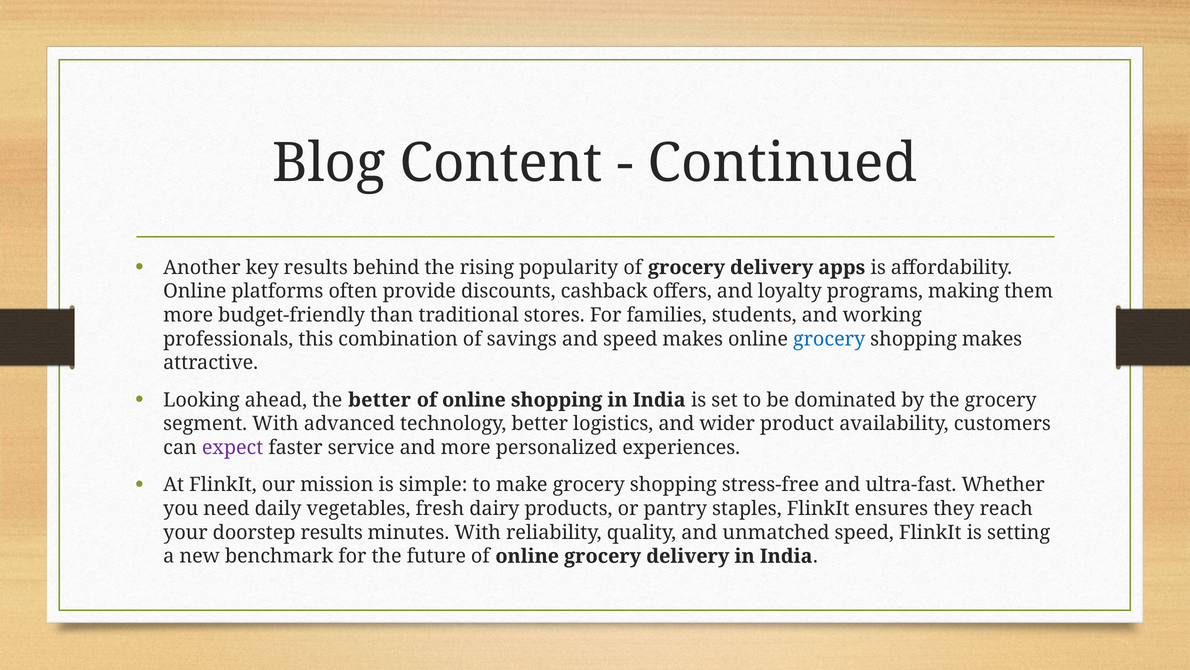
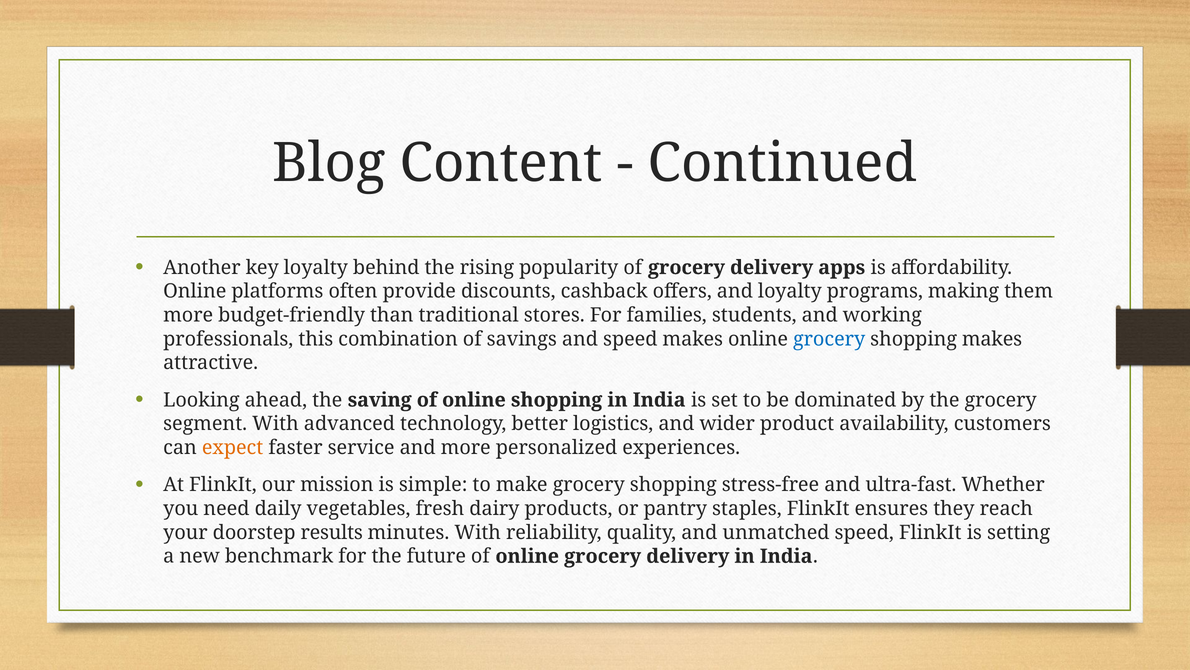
key results: results -> loyalty (316, 267)
the better: better -> saving (380, 400)
expect colour: purple -> orange (233, 447)
